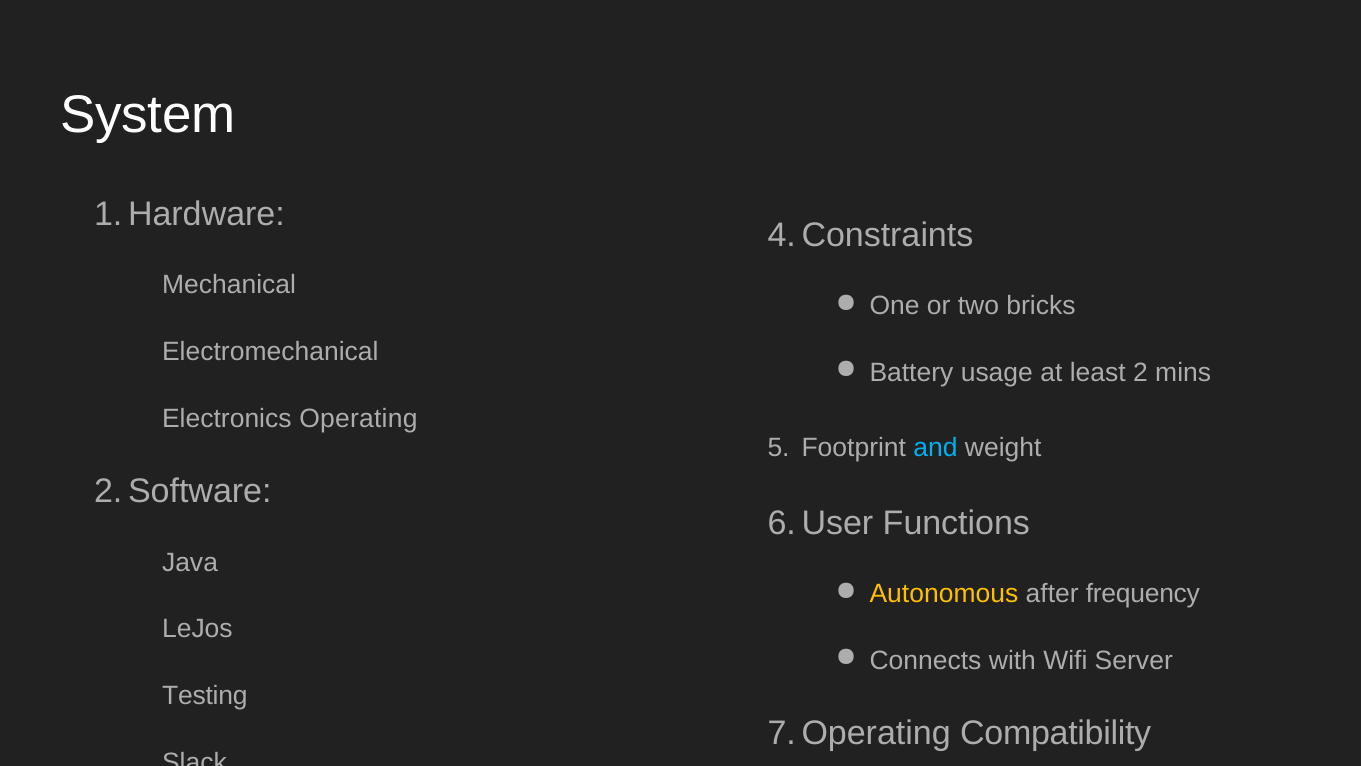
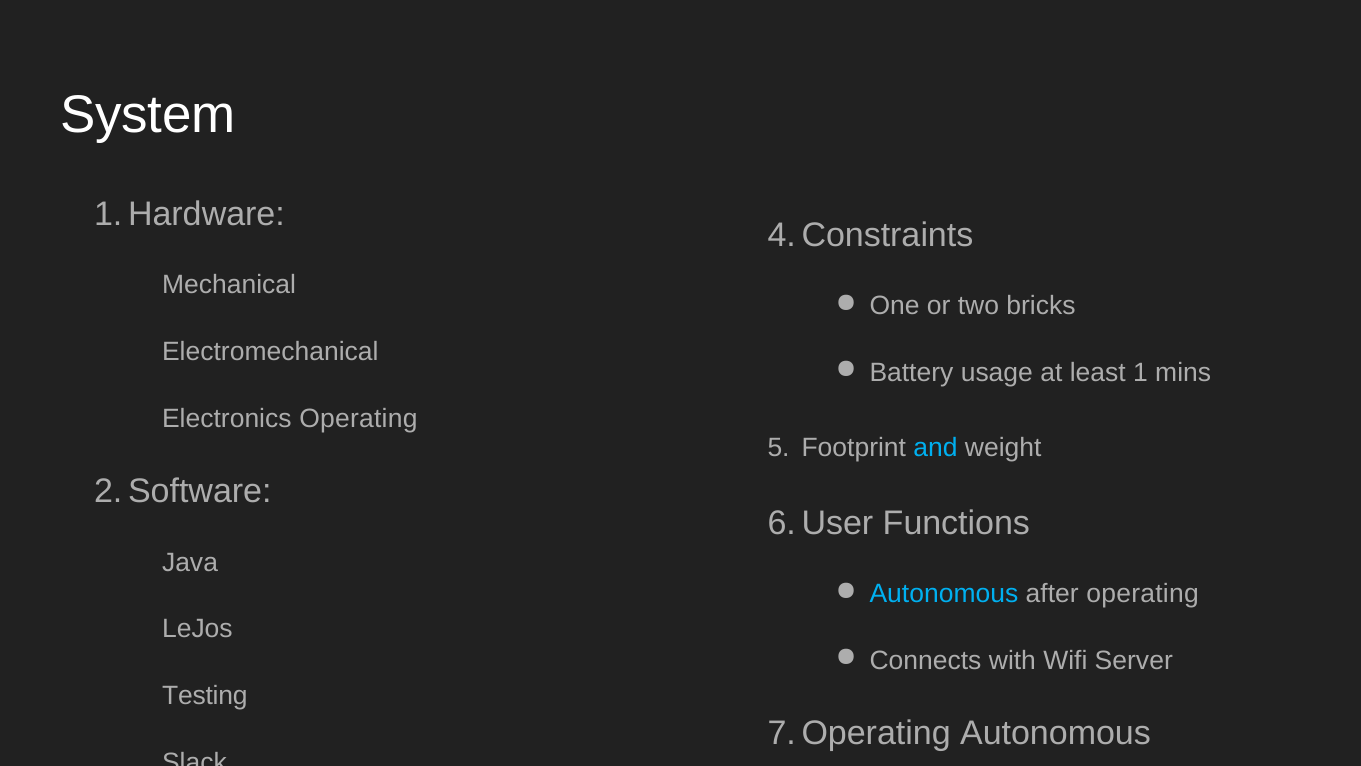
2: 2 -> 1 (1141, 372)
Autonomous colour: yellow -> light blue (944, 593)
after frequency: frequency -> operating (1143, 593)
Compatibility: Compatibility -> Autonomous (1056, 733)
